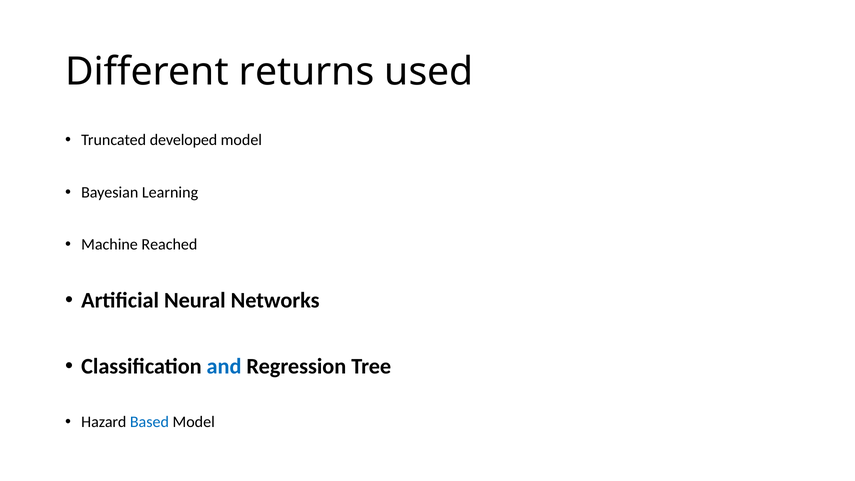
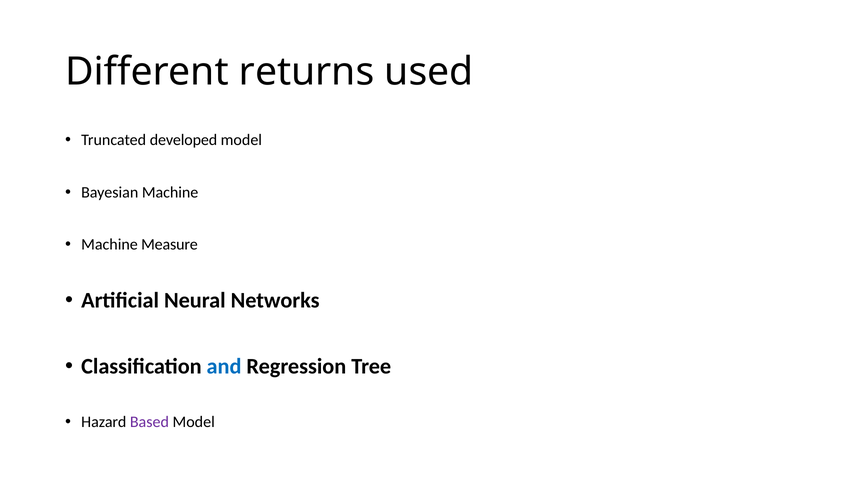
Bayesian Learning: Learning -> Machine (170, 192)
Reached: Reached -> Measure (169, 245)
Based colour: blue -> purple (149, 422)
